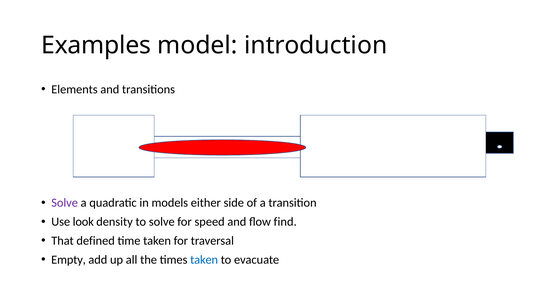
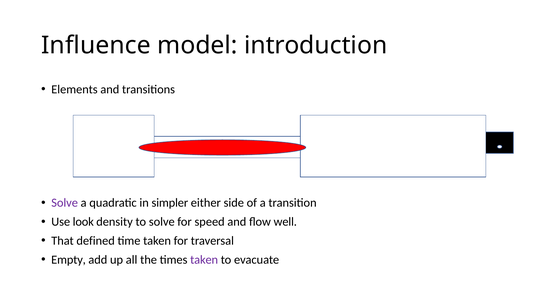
Examples: Examples -> Influence (96, 45)
models: models -> simpler (170, 203)
find: find -> well (285, 222)
taken colour: blue -> purple (204, 260)
